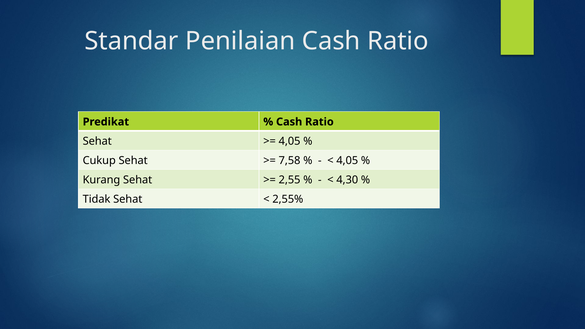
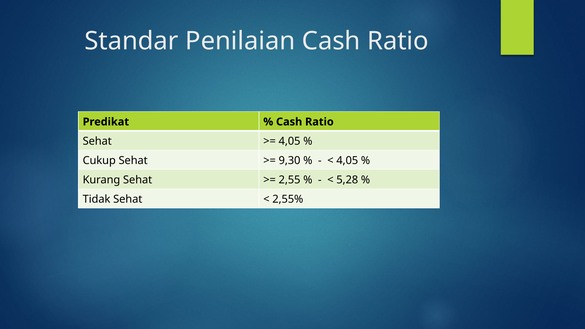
7,58: 7,58 -> 9,30 (290, 160)
4,30: 4,30 -> 5,28 (347, 180)
